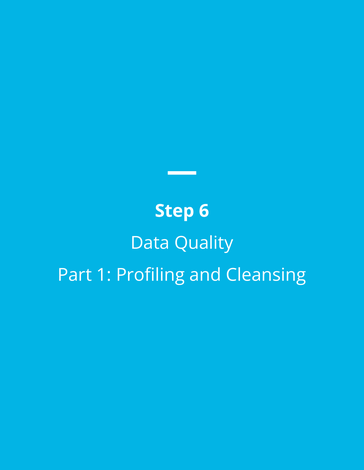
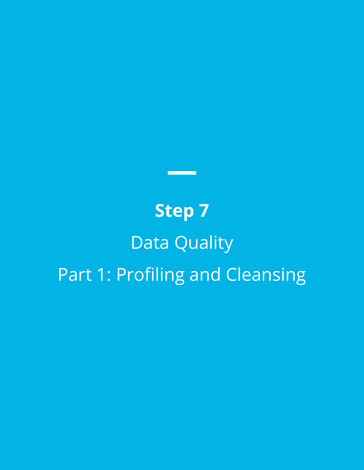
6: 6 -> 7 (204, 211)
